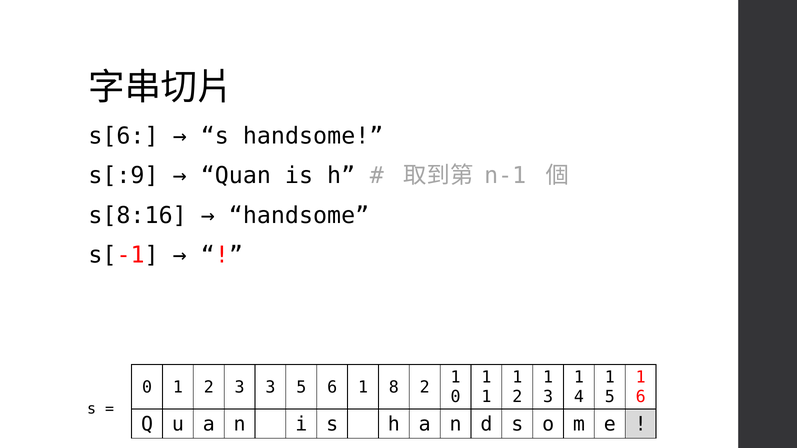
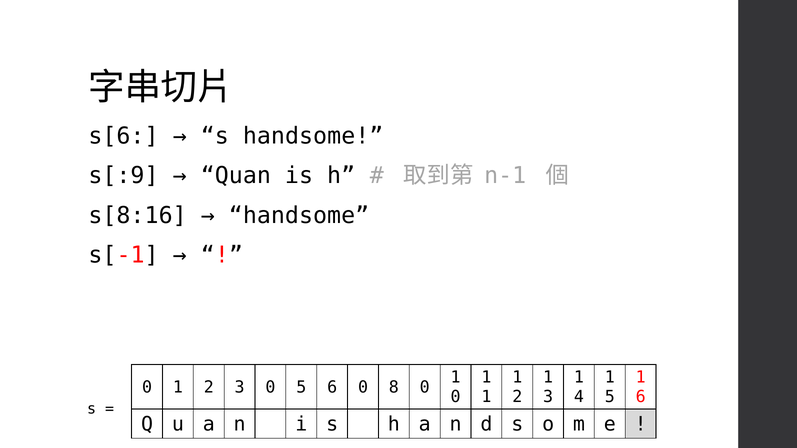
3 3: 3 -> 0 (270, 387)
6 1: 1 -> 0 (363, 387)
8 2: 2 -> 0 (425, 387)
